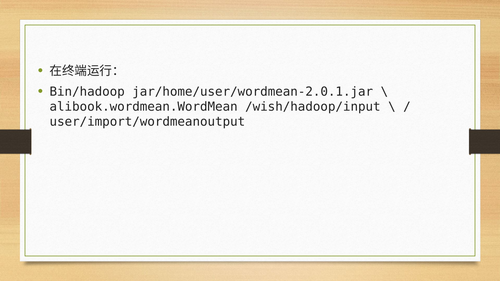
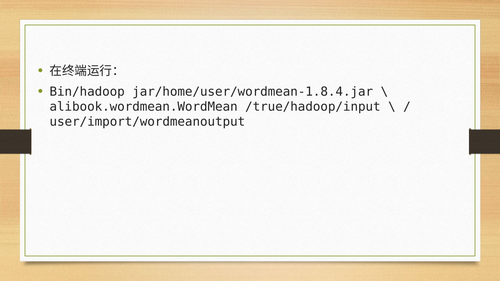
jar/home/user/wordmean-2.0.1.jar: jar/home/user/wordmean-2.0.1.jar -> jar/home/user/wordmean-1.8.4.jar (253, 92)
/wish/hadoop/input: /wish/hadoop/input -> /true/hadoop/input (313, 107)
